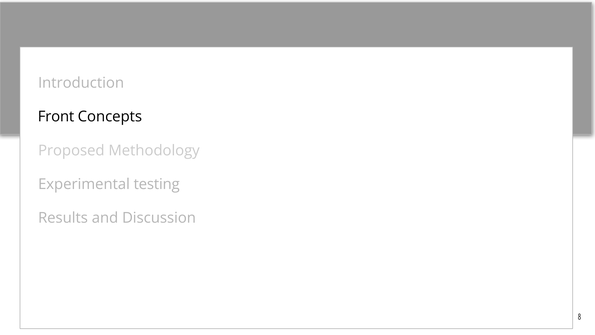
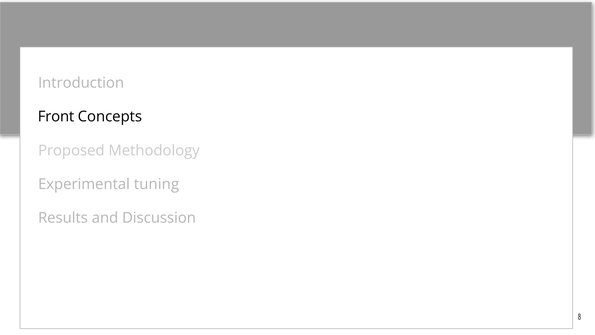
testing: testing -> tuning (156, 184)
